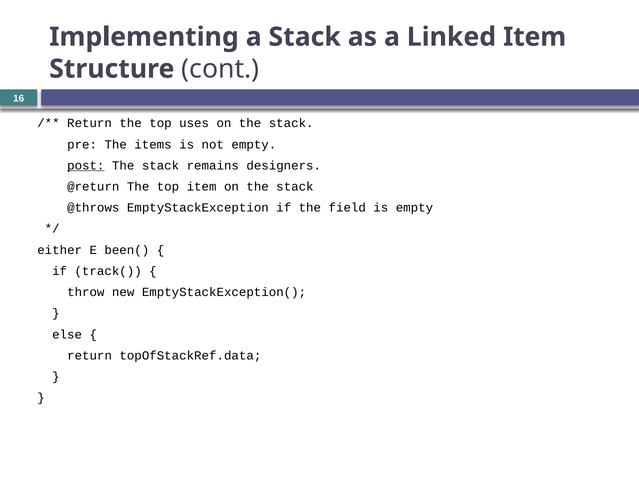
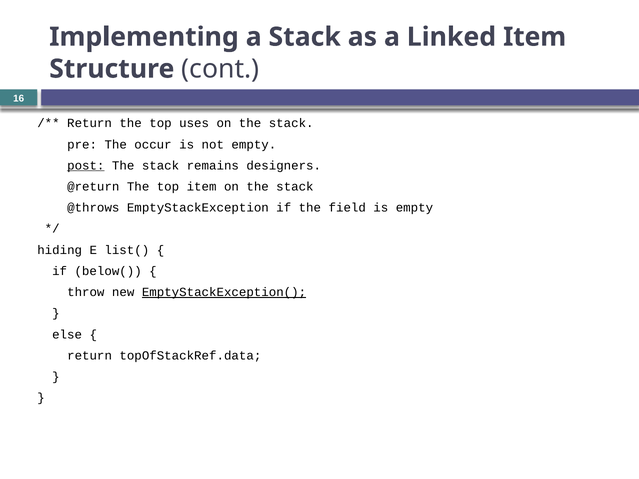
items: items -> occur (153, 144)
either: either -> hiding (60, 250)
been(: been( -> list( (127, 250)
track(: track( -> below( (108, 271)
EmptyStackException( underline: none -> present (224, 292)
